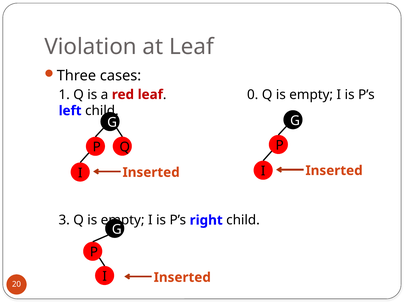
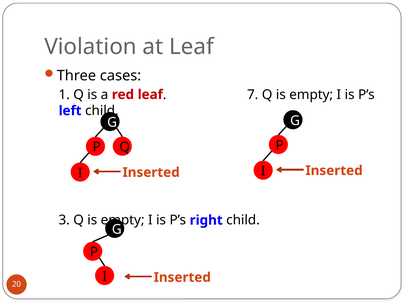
0: 0 -> 7 (253, 95)
